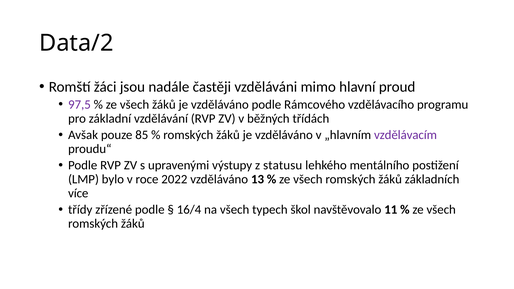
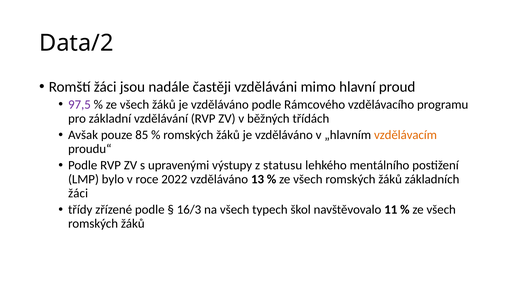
vzdělávacím colour: purple -> orange (405, 135)
více: více -> žáci (78, 193)
16/4: 16/4 -> 16/3 (189, 210)
